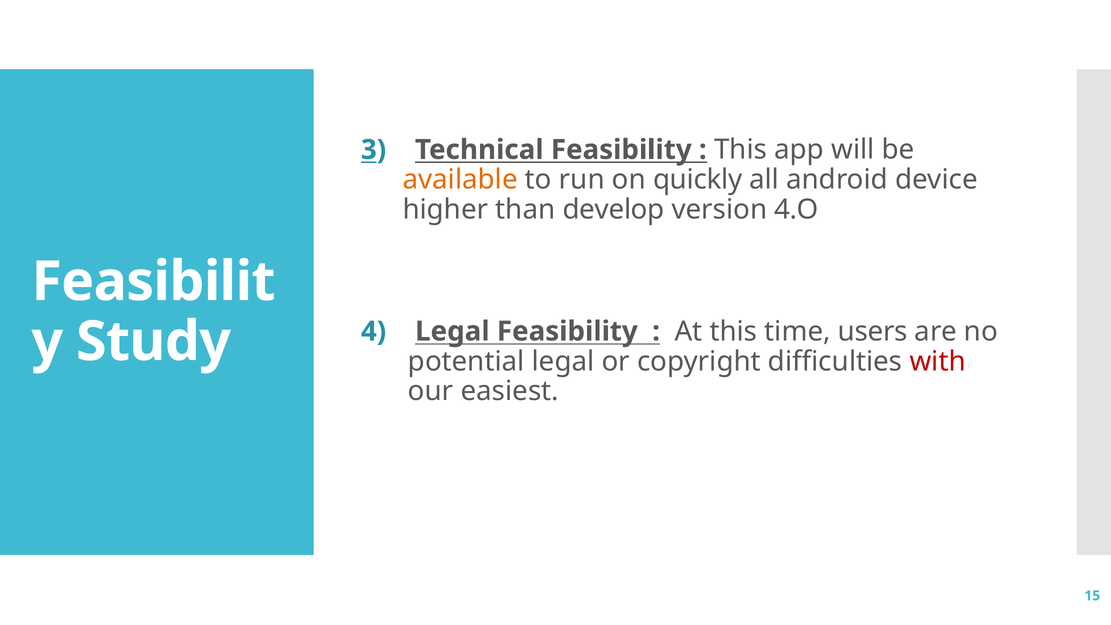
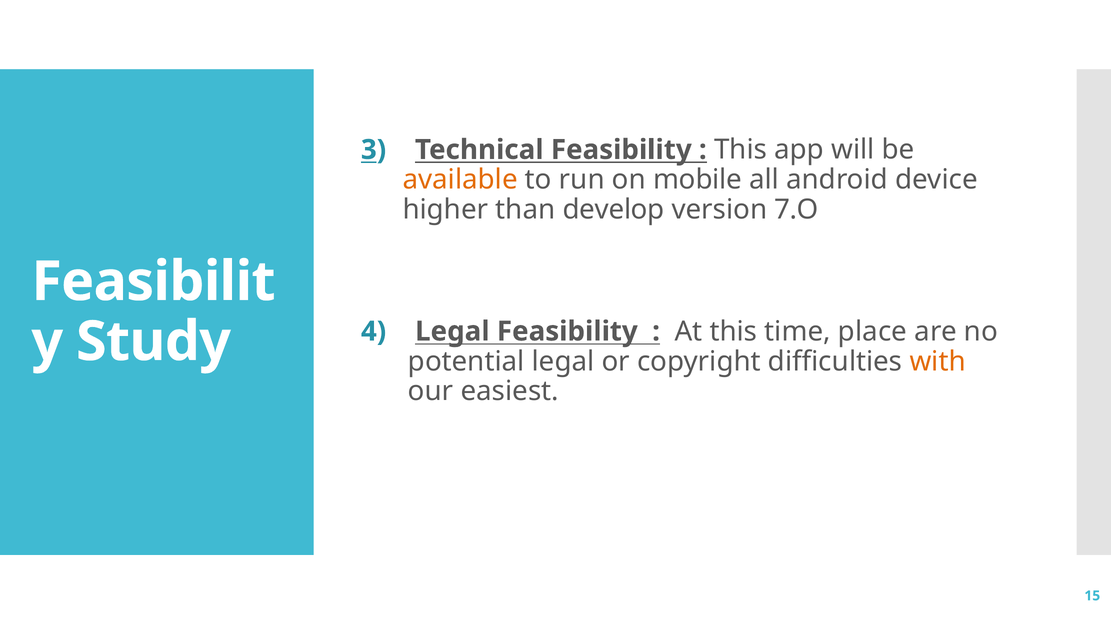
quickly: quickly -> mobile (698, 180)
4.O: 4.O -> 7.O (796, 210)
users: users -> place (872, 331)
with colour: red -> orange (938, 361)
